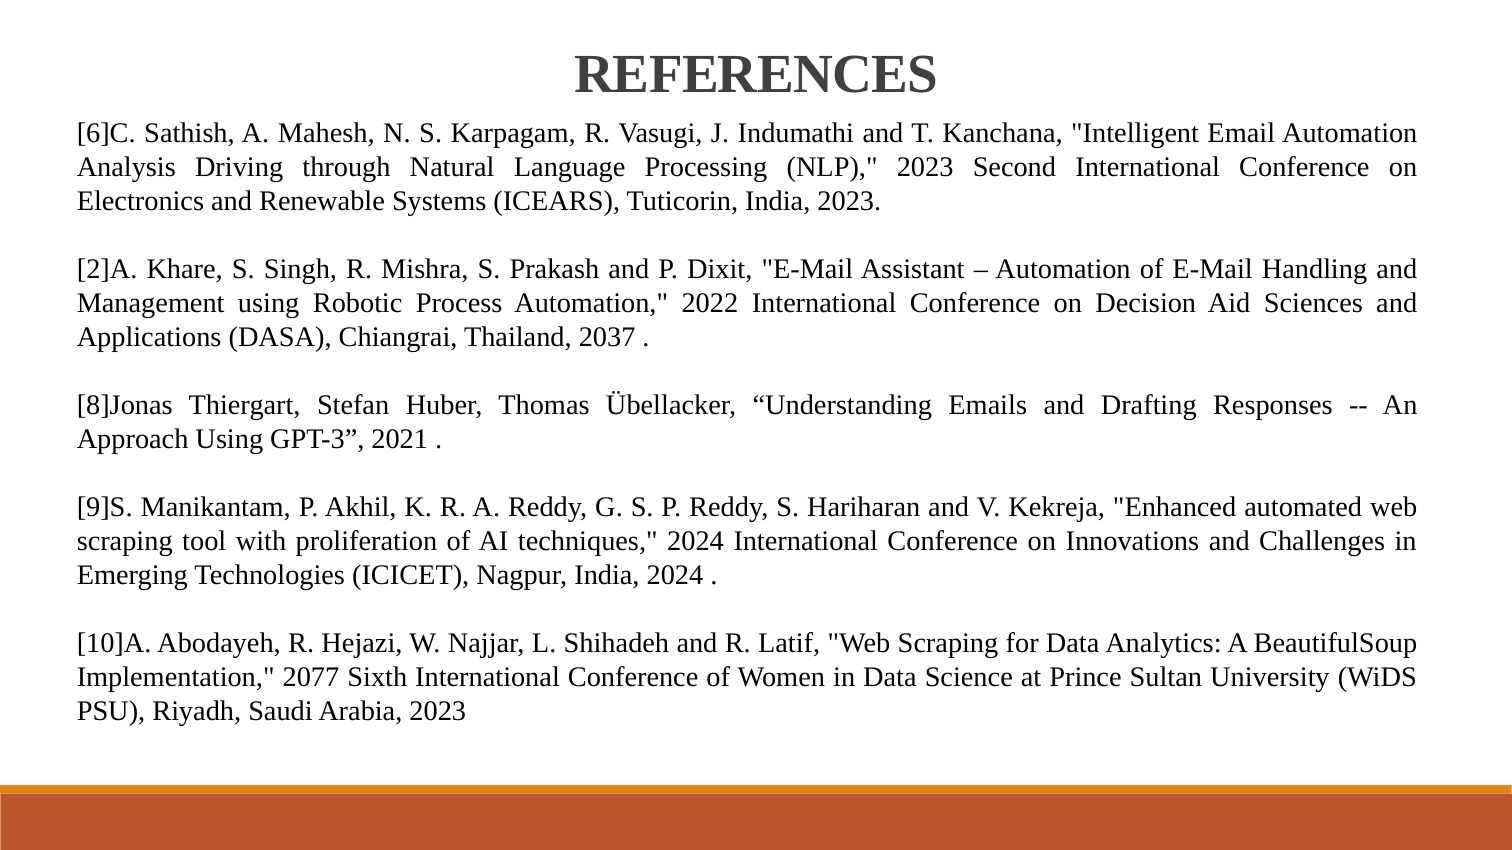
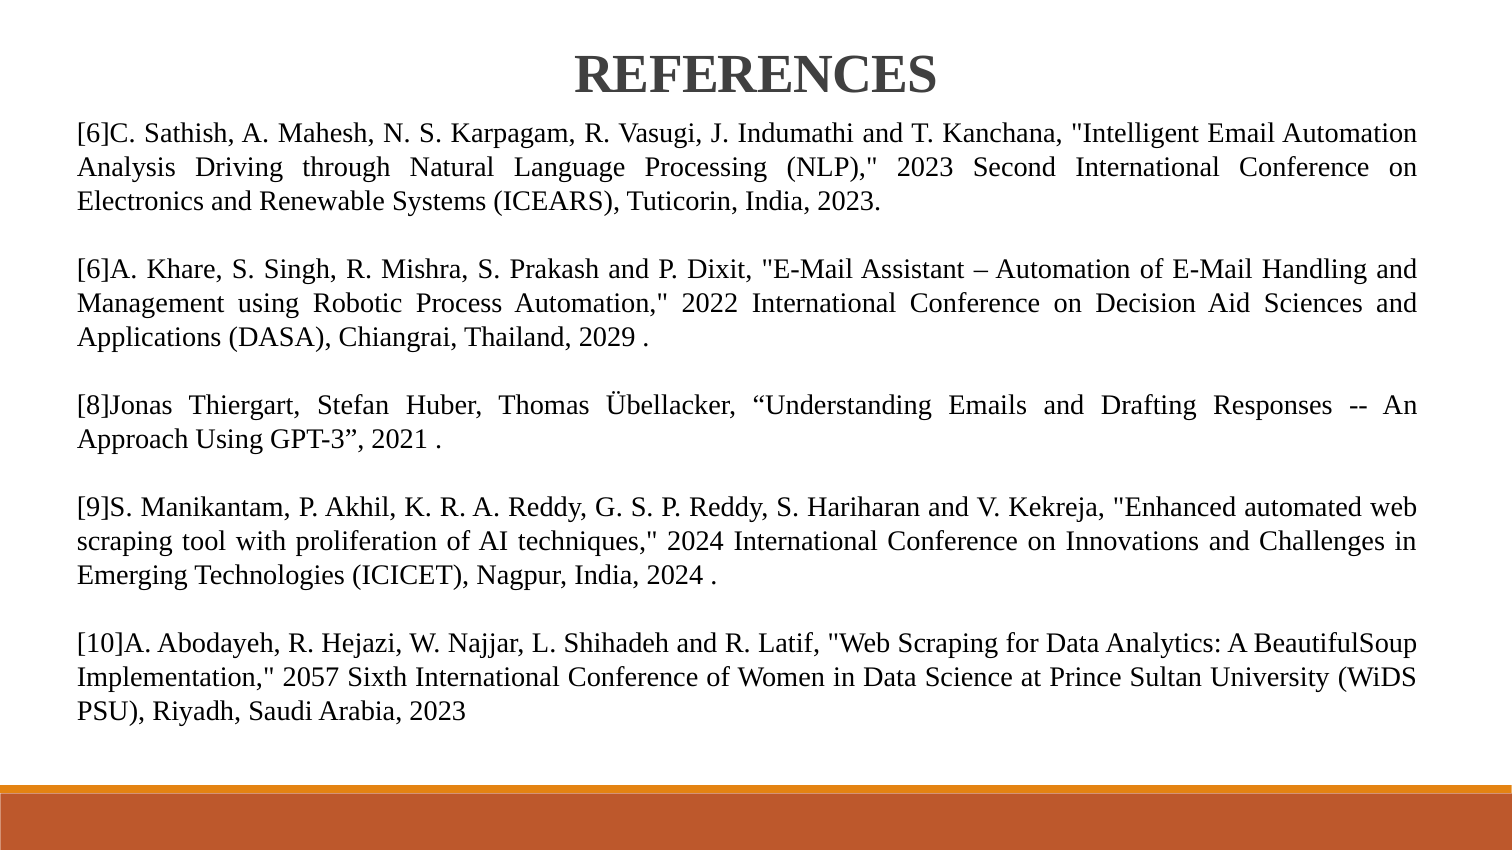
2]A: 2]A -> 6]A (107, 270)
2037: 2037 -> 2029 (607, 338)
2077: 2077 -> 2057 (311, 678)
